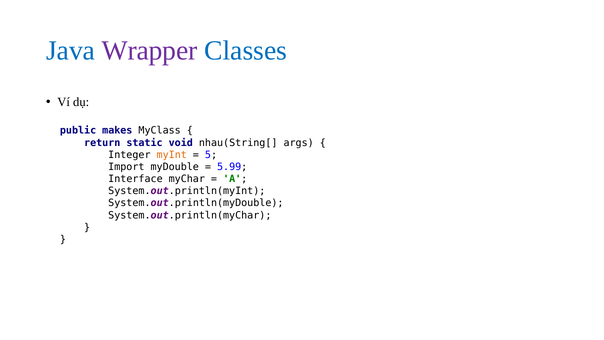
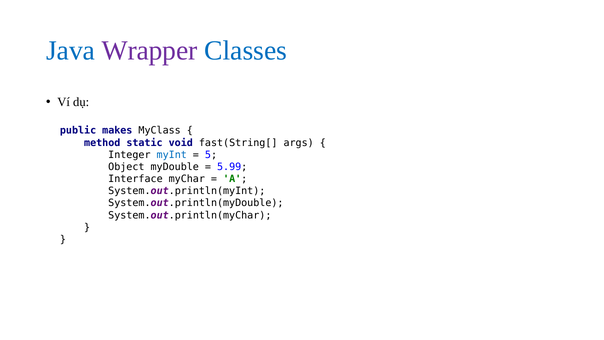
return: return -> method (102, 143)
nhau(String[: nhau(String[ -> fast(String[ (238, 143)
myInt colour: orange -> blue (172, 155)
Import: Import -> Object (126, 167)
